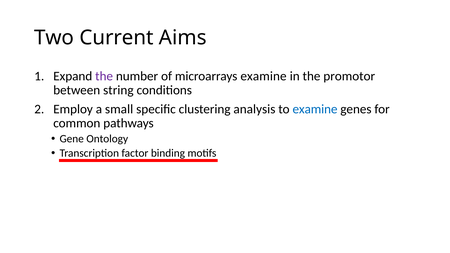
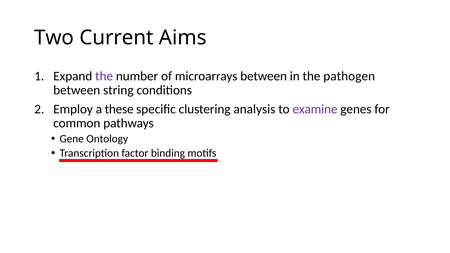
microarrays examine: examine -> between (264, 76)
promotor: promotor -> pathogen (349, 76)
small: small -> these (119, 109)
examine colour: blue -> purple (315, 109)
